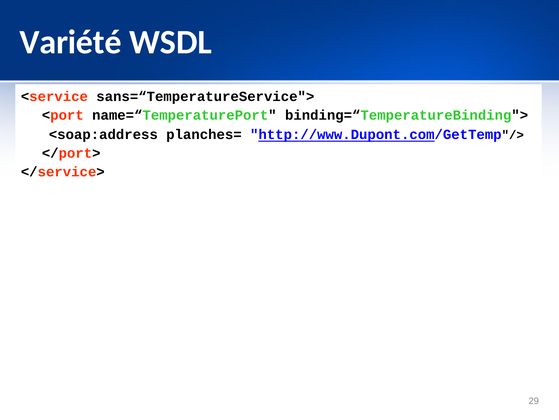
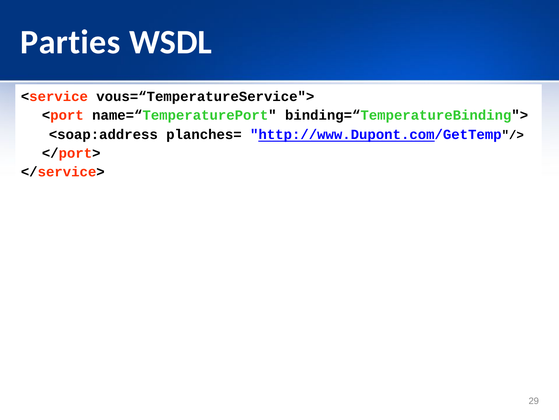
Variété: Variété -> Parties (70, 42)
sans=“TemperatureService">: sans=“TemperatureService"> -> vous=“TemperatureService"> (205, 96)
